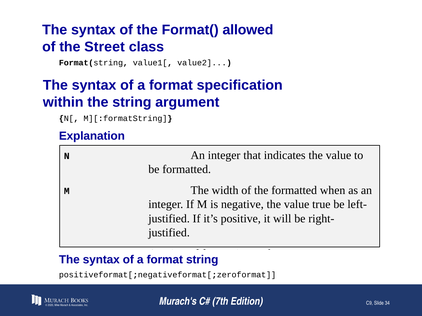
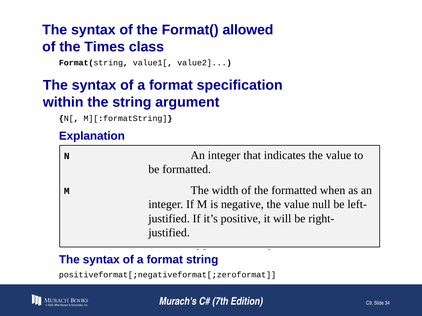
Street: Street -> Times (105, 47)
true: true -> null (321, 205)
